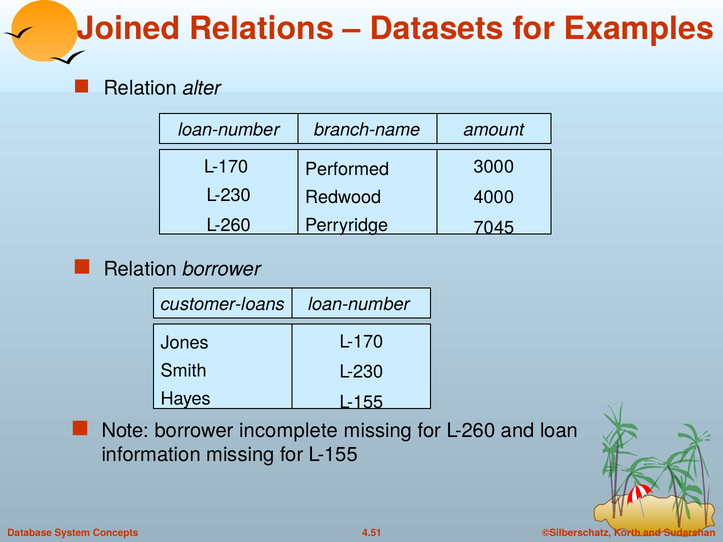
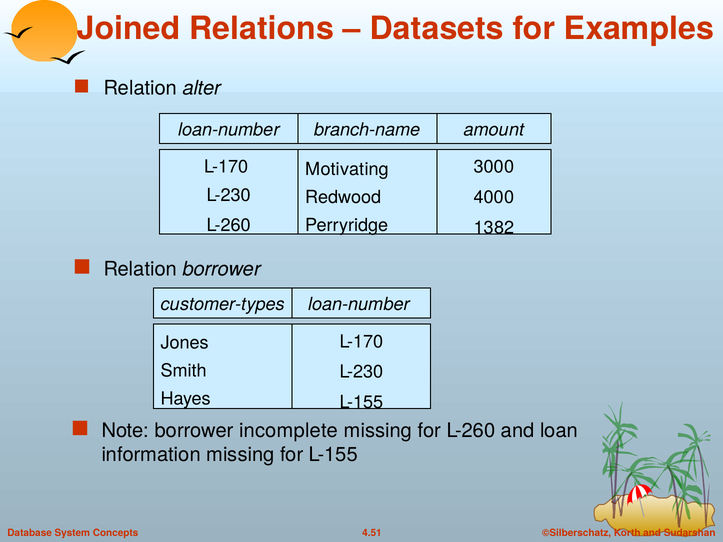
Performed: Performed -> Motivating (347, 169)
7045: 7045 -> 1382 (494, 228)
customer-loans: customer-loans -> customer-types (223, 304)
